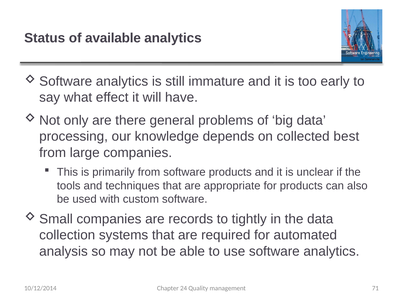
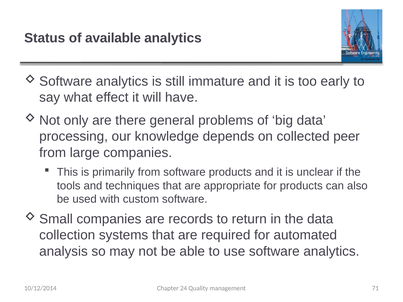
best: best -> peer (346, 137)
tightly: tightly -> return (249, 219)
